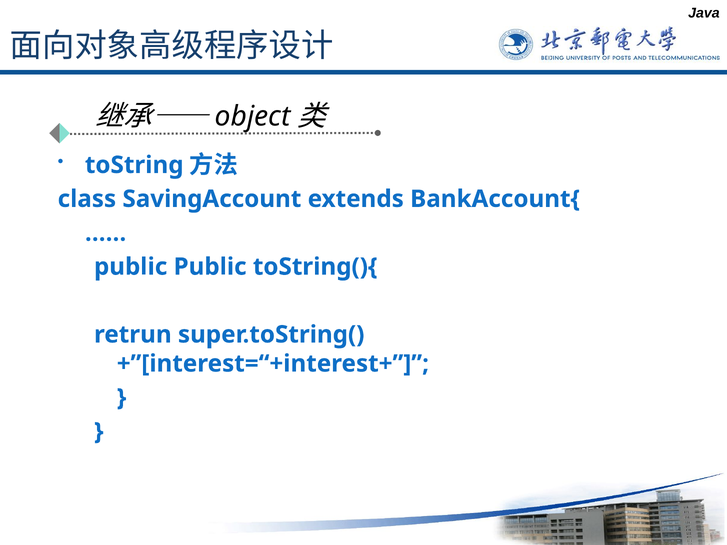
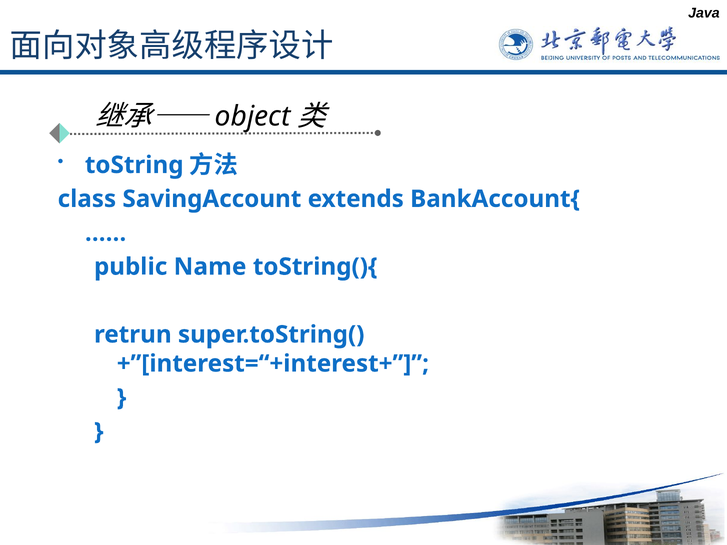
public Public: Public -> Name (210, 267)
